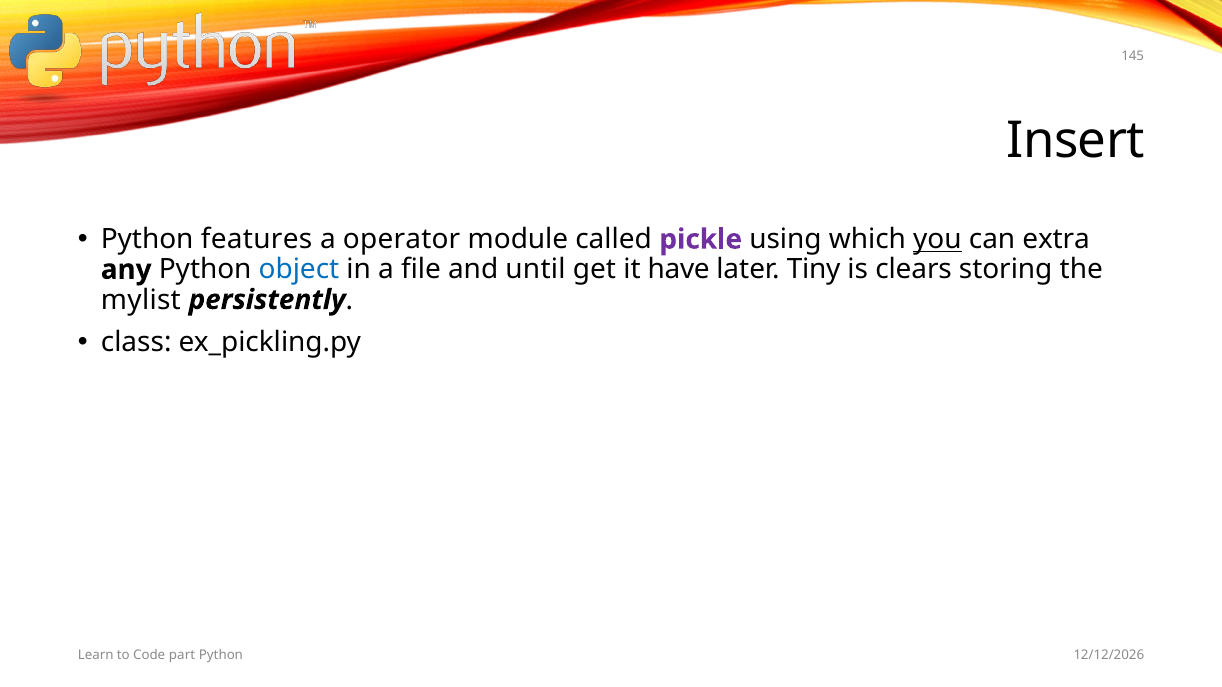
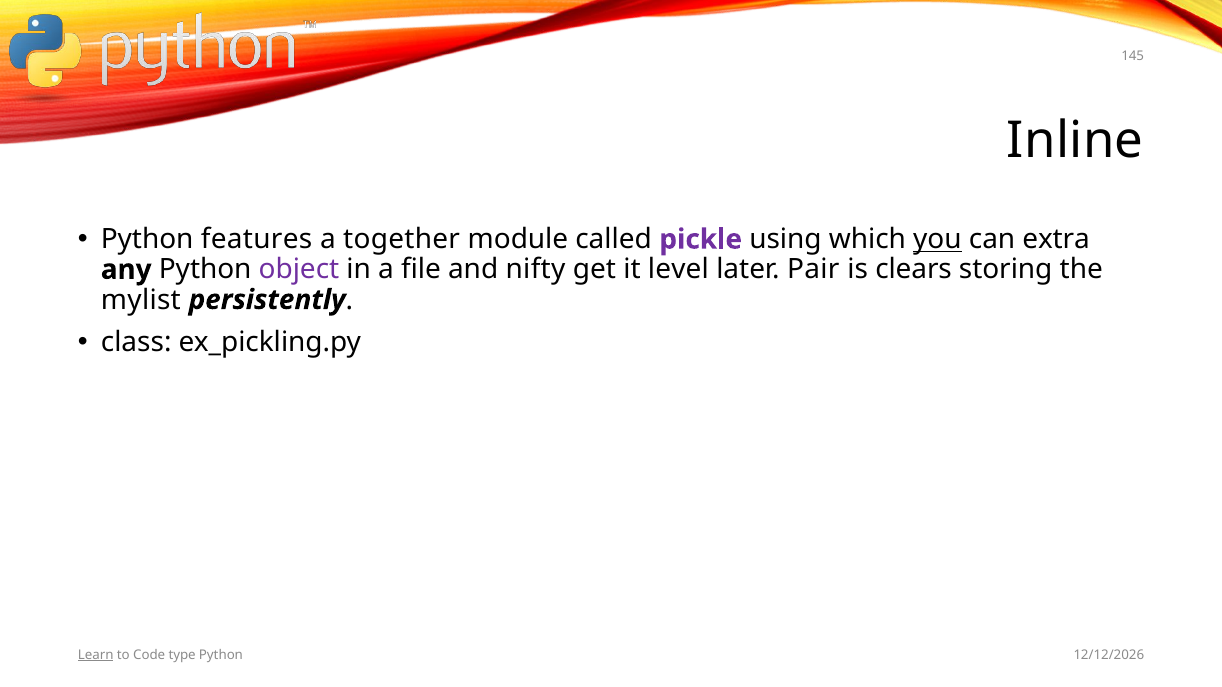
Insert: Insert -> Inline (1075, 141)
operator: operator -> together (402, 239)
object colour: blue -> purple (299, 270)
until: until -> nifty (535, 270)
have: have -> level (678, 270)
Tiny: Tiny -> Pair (813, 270)
Learn underline: none -> present (96, 655)
part: part -> type (182, 655)
